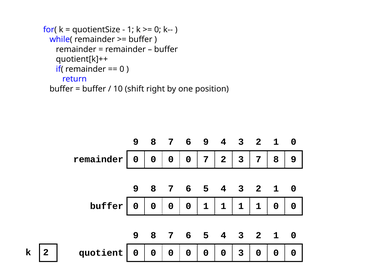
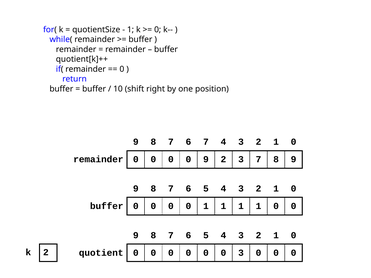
6 9: 9 -> 7 (206, 142)
0 0 0 7: 7 -> 9 (206, 160)
